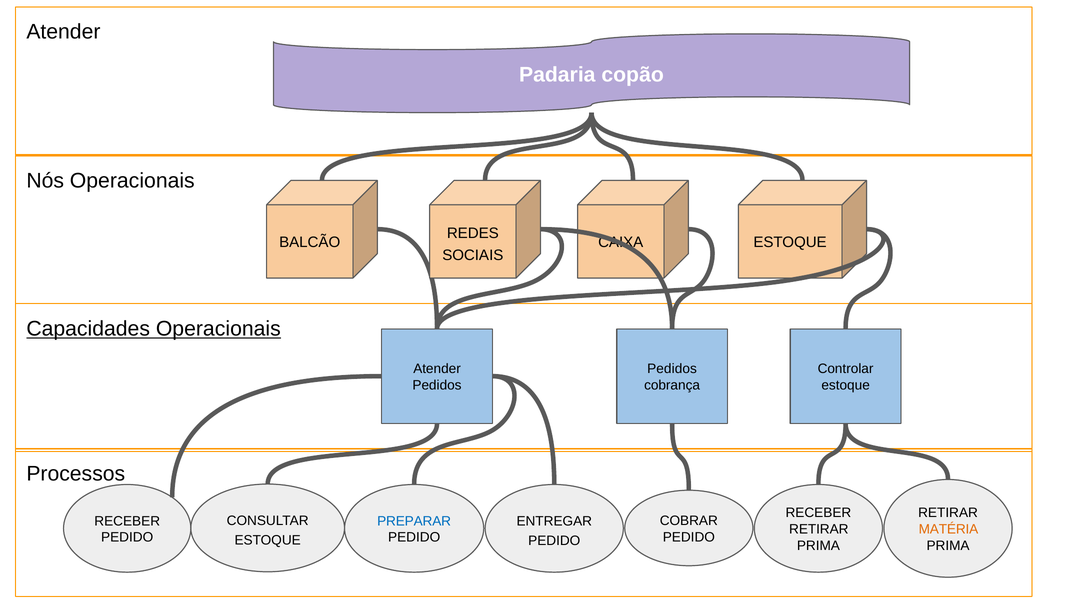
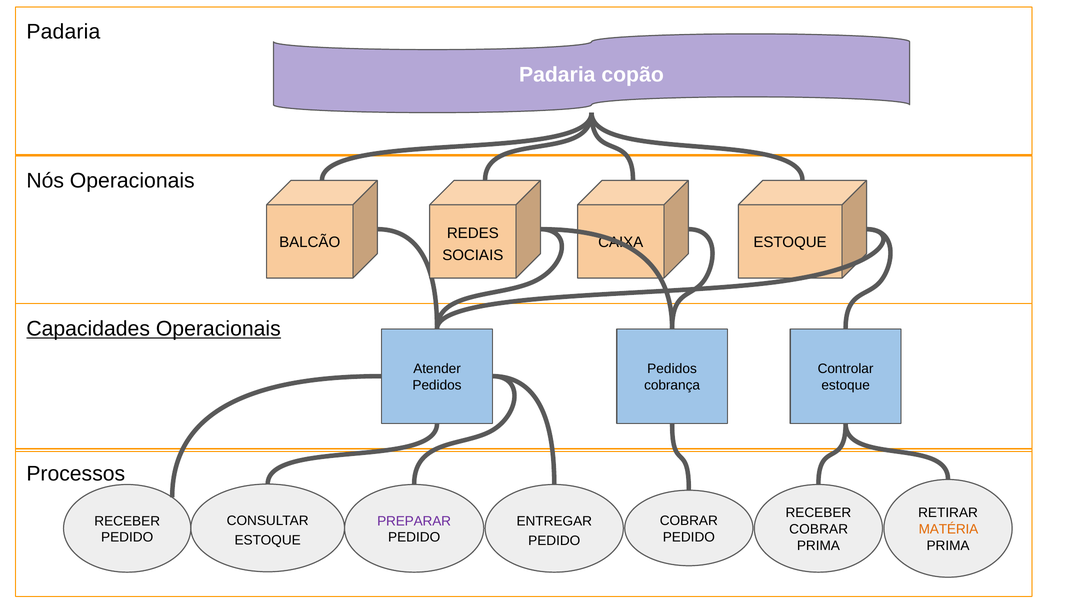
Atender: Atender -> Padaria (63, 32)
PREPARAR colour: blue -> purple (414, 521)
RETIRAR: RETIRAR -> COBRAR (819, 529)
